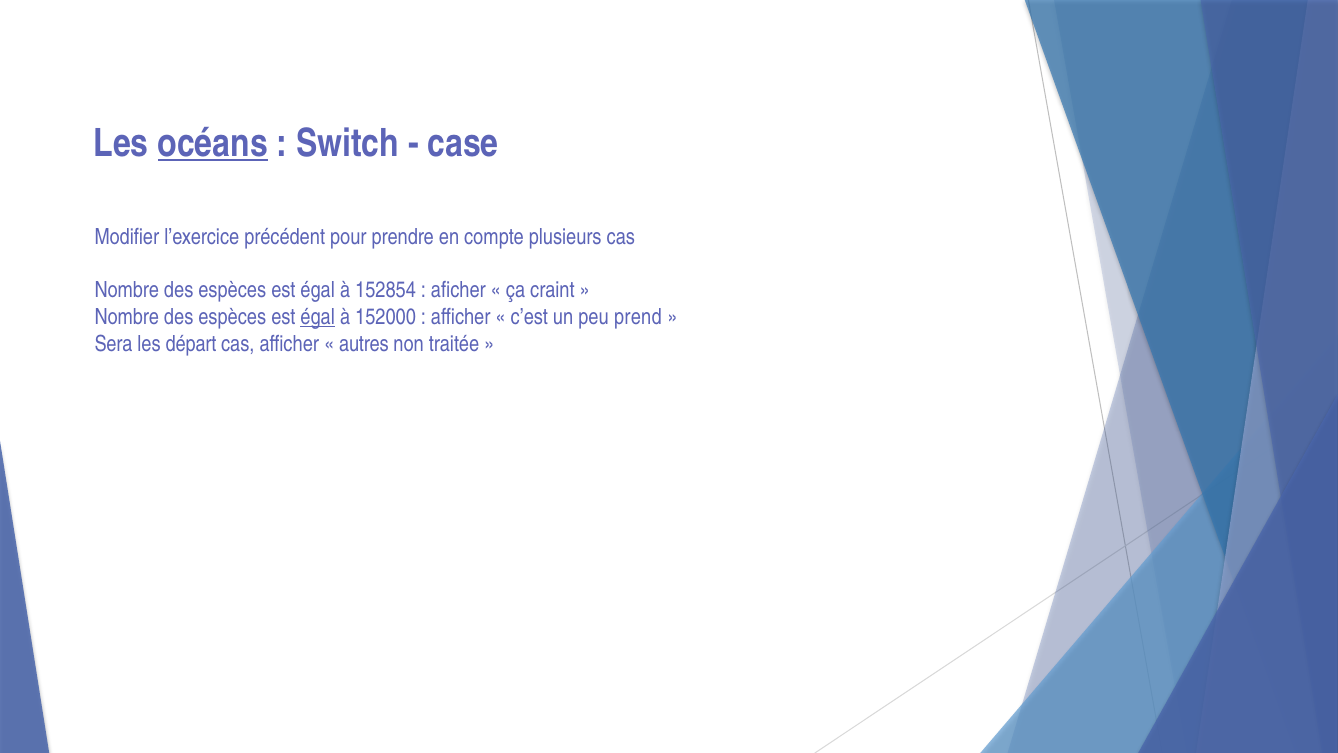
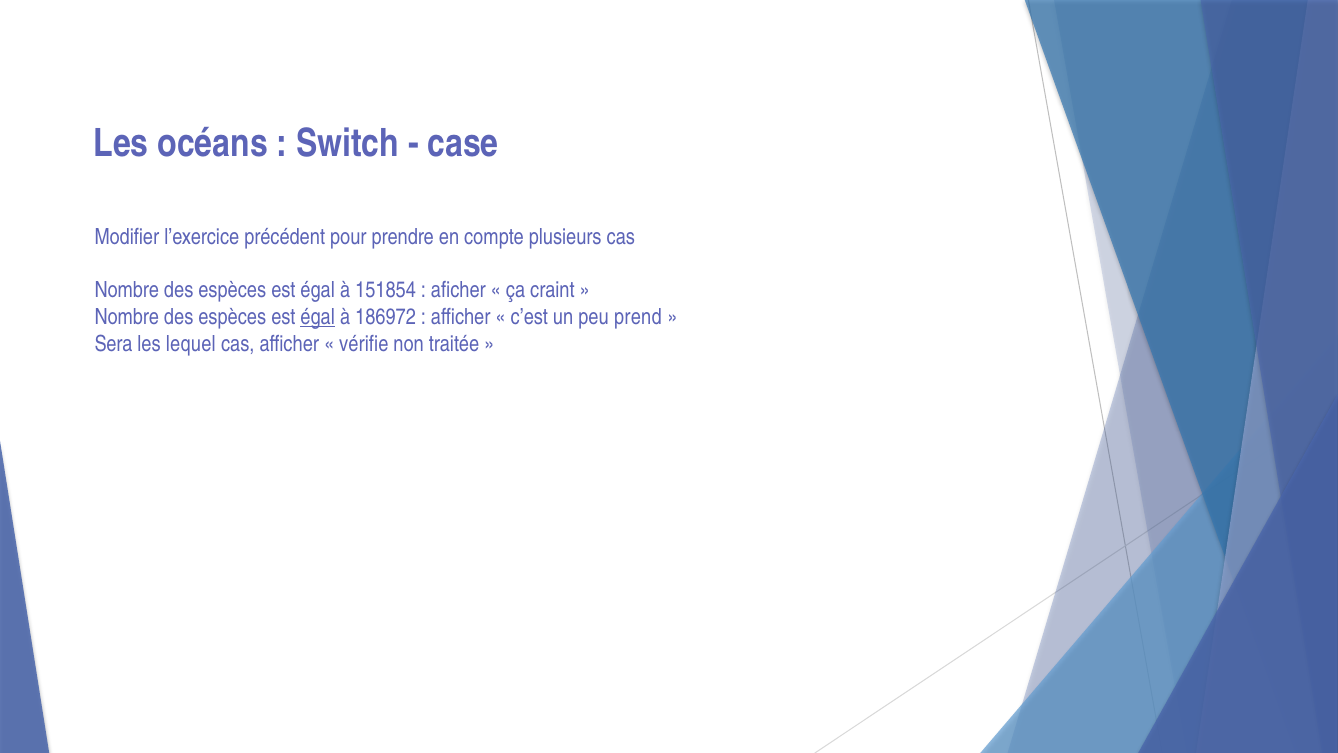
océans underline: present -> none (213, 143)
152854: 152854 -> 151854 (386, 290)
152000: 152000 -> 186972 (386, 317)
départ: départ -> lequel (191, 344)
autres: autres -> vérifie (364, 344)
